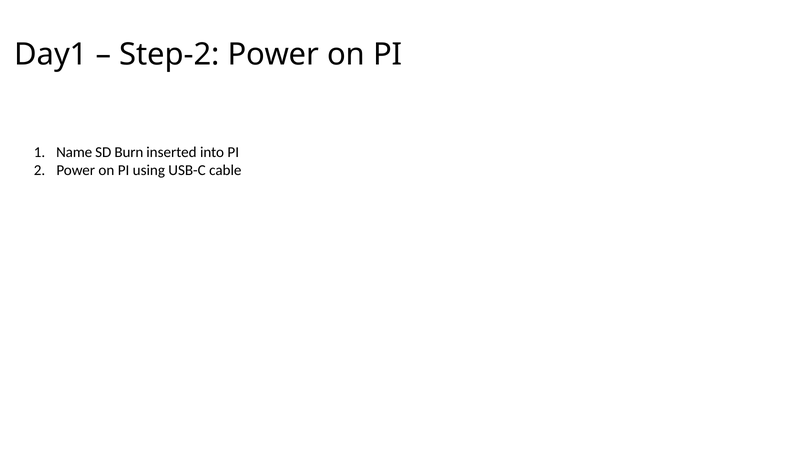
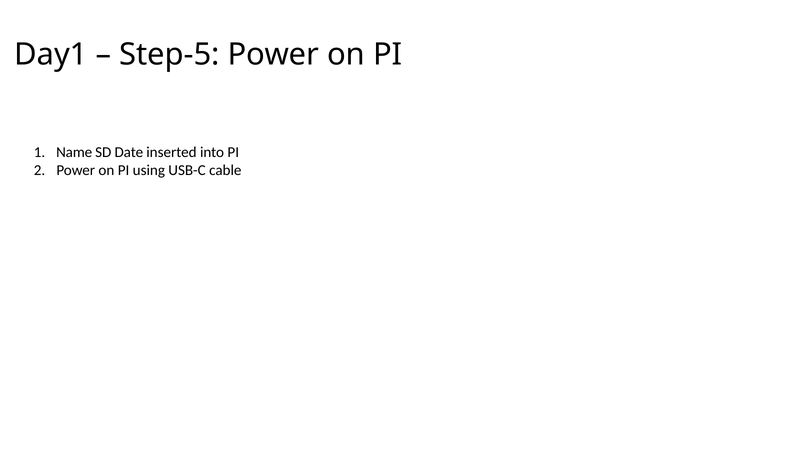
Step-2: Step-2 -> Step-5 (169, 55)
Burn: Burn -> Date (129, 152)
